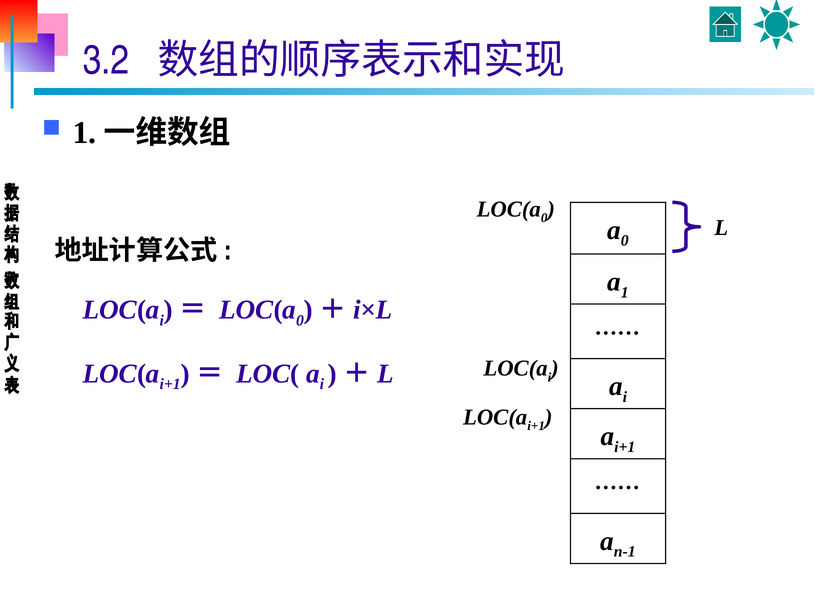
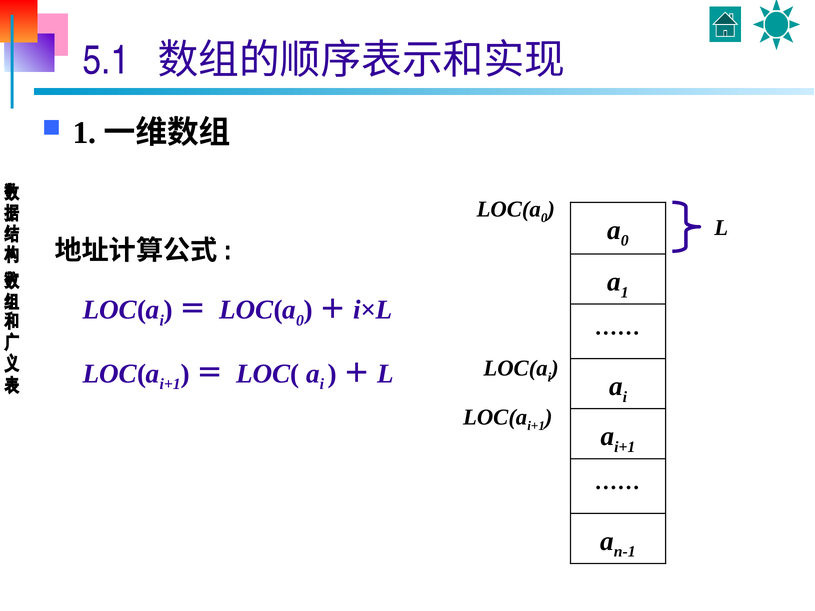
3.2: 3.2 -> 5.1 (106, 61)
